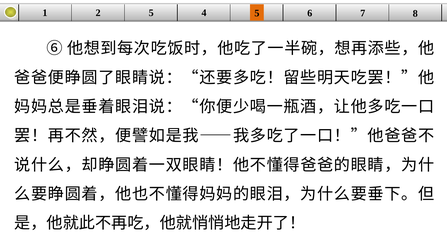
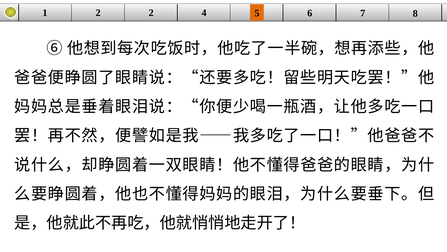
2 5: 5 -> 2 (151, 13)
